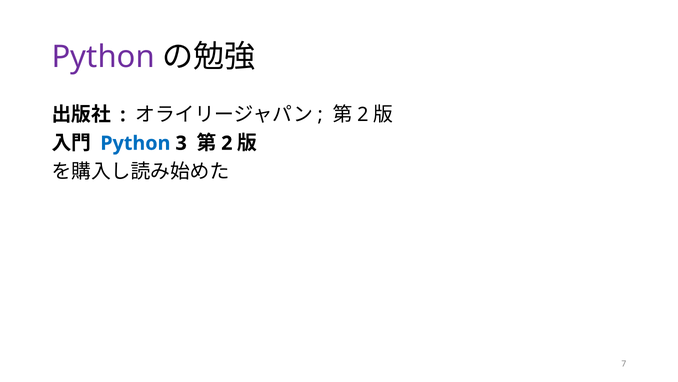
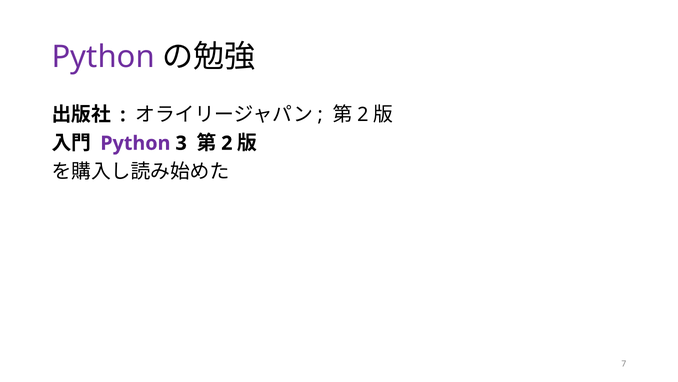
Python colour: blue -> purple (135, 143)
